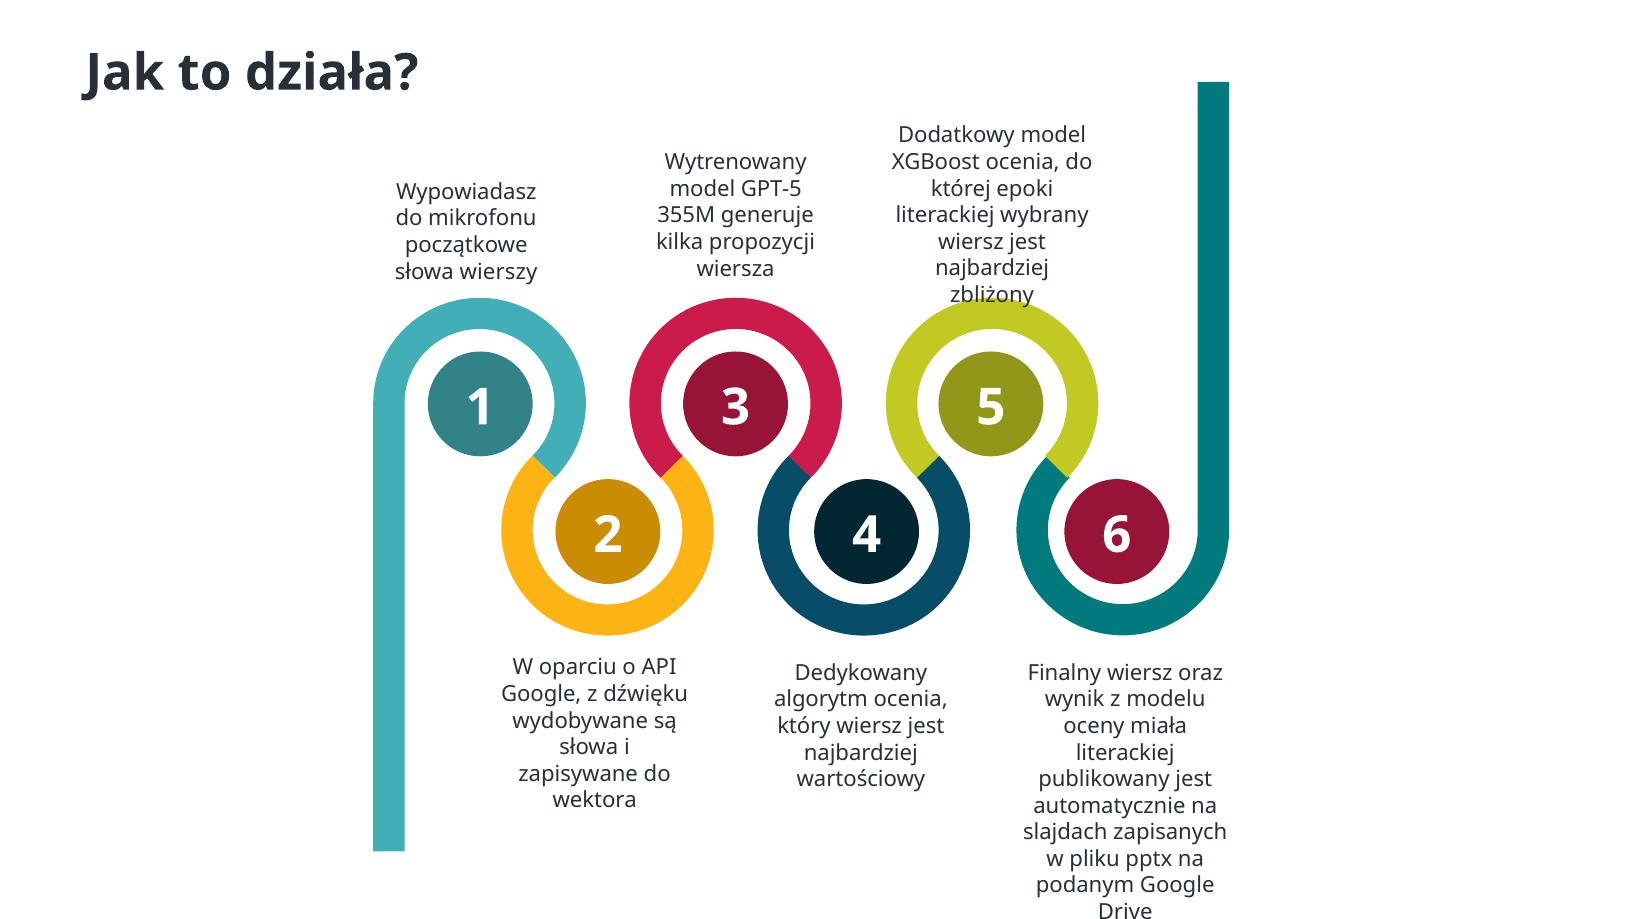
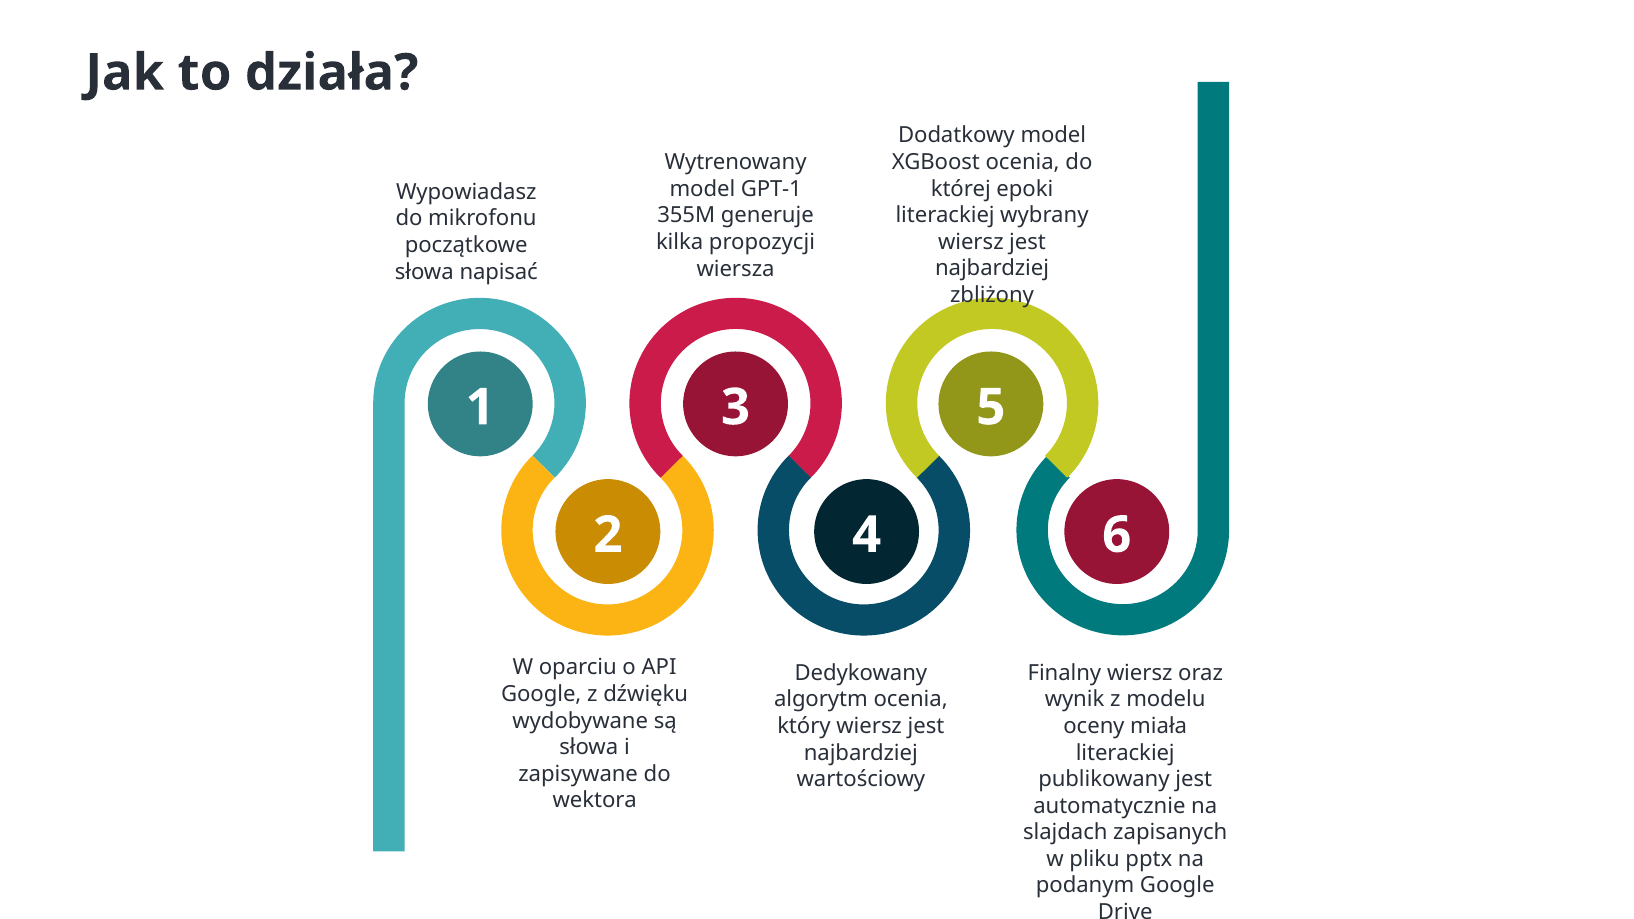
GPT-5: GPT-5 -> GPT-1 (771, 189)
wierszy: wierszy -> napisać (499, 272)
